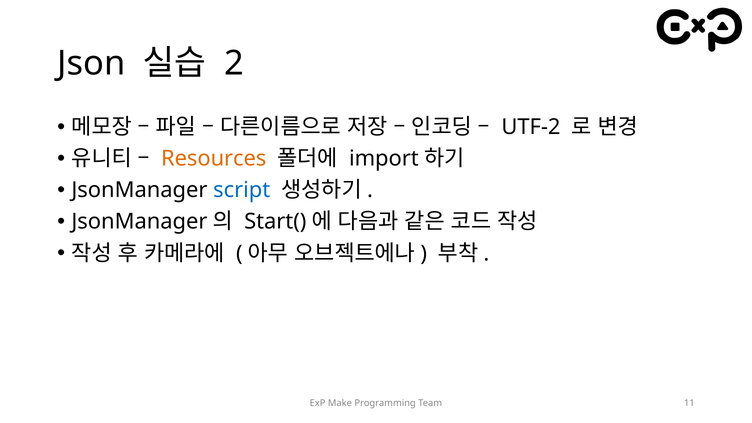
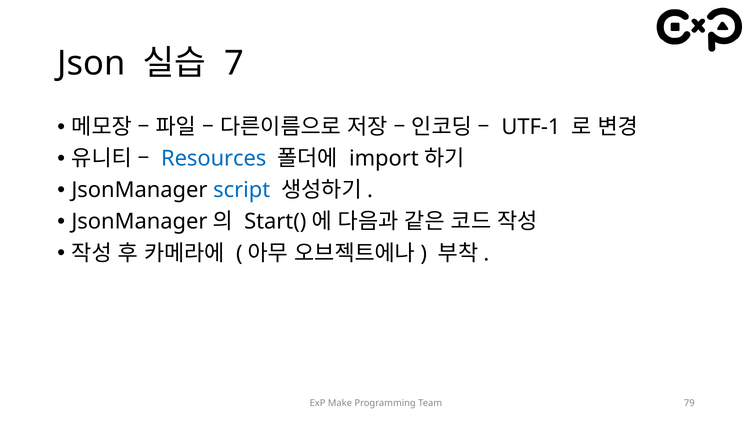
2: 2 -> 7 (234, 63)
UTF-2: UTF-2 -> UTF-1 (531, 127)
Resources colour: orange -> blue (214, 159)
11: 11 -> 79 (689, 403)
